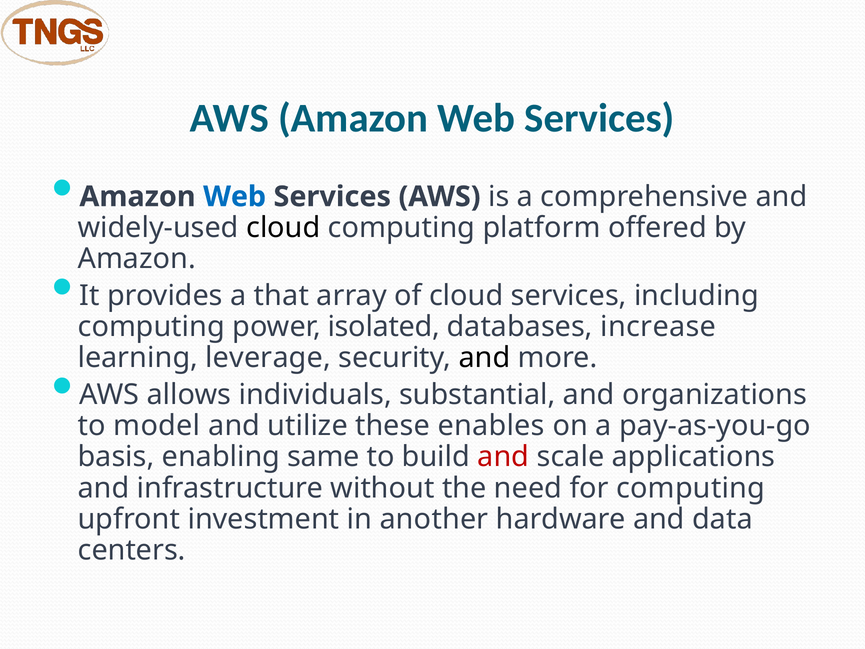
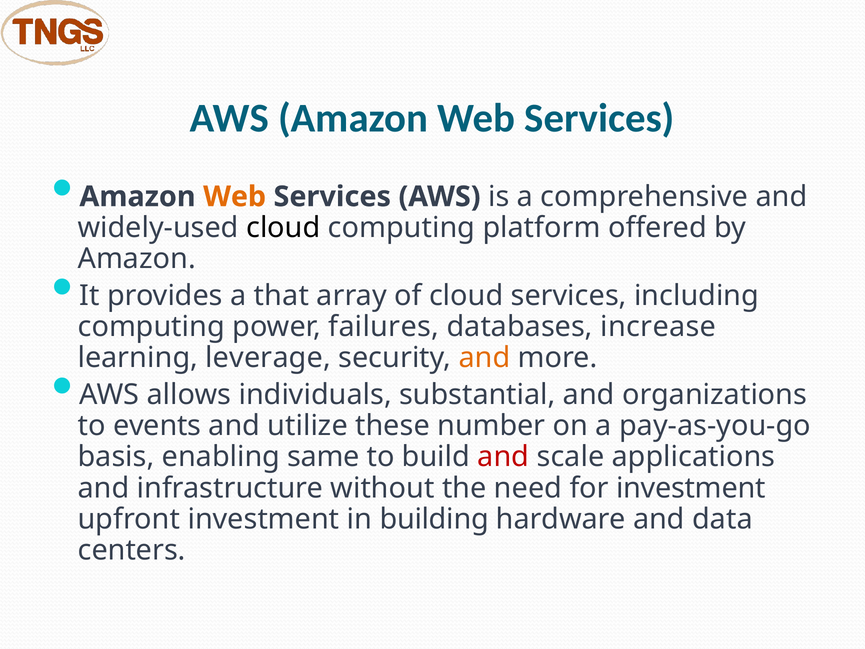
Web colour: blue -> orange (235, 197)
isolated: isolated -> failures (384, 327)
and colour: black -> orange (484, 358)
model: model -> events (157, 426)
enables: enables -> number (491, 426)
for computing: computing -> investment (691, 488)
another: another -> building (434, 519)
